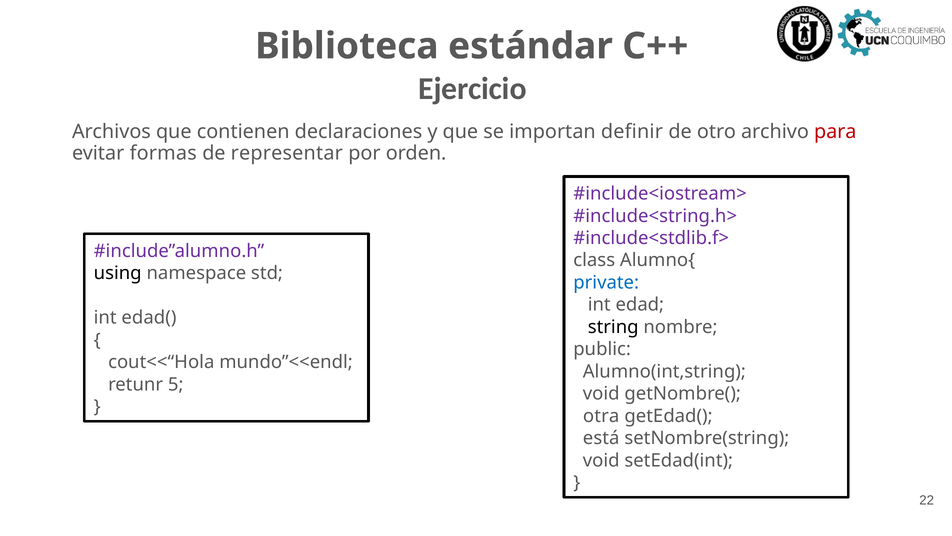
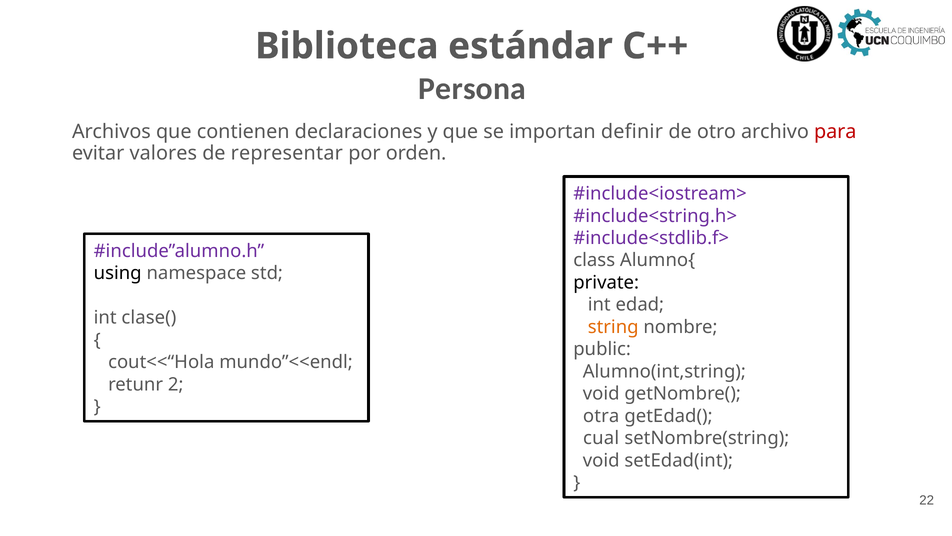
Ejercicio: Ejercicio -> Persona (472, 89)
formas: formas -> valores (163, 153)
private colour: blue -> black (606, 282)
edad(: edad( -> clase( (149, 317)
string colour: black -> orange (613, 327)
5: 5 -> 2 (176, 384)
está: está -> cual (601, 438)
